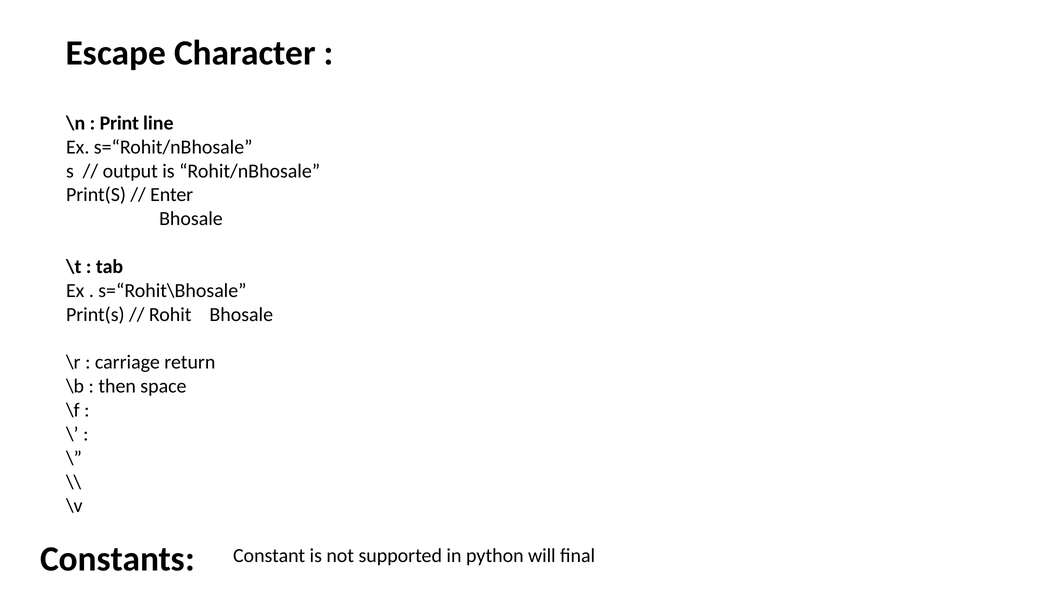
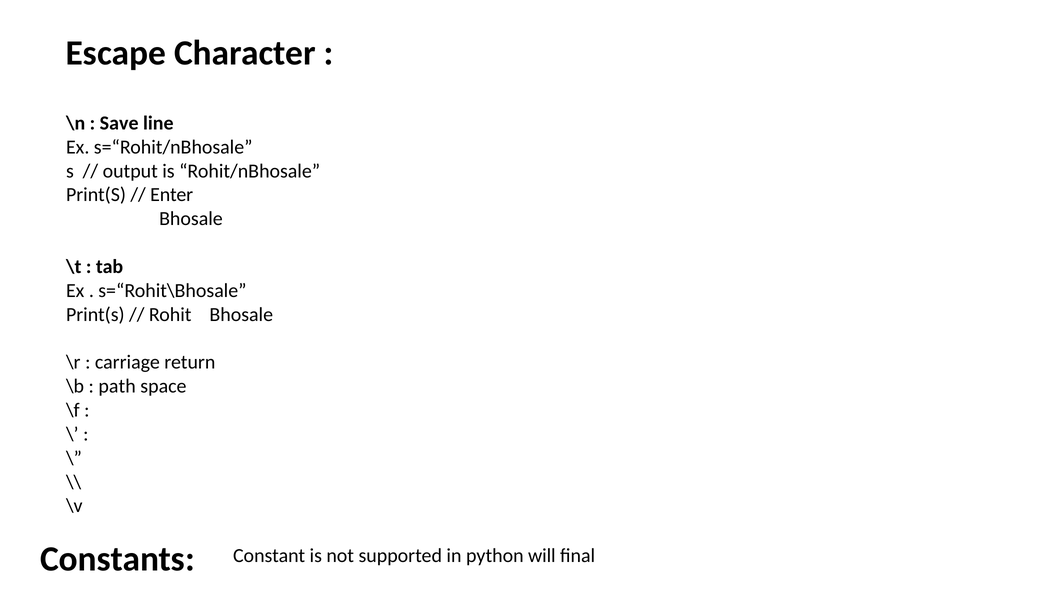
Print: Print -> Save (119, 123)
then: then -> path (117, 386)
